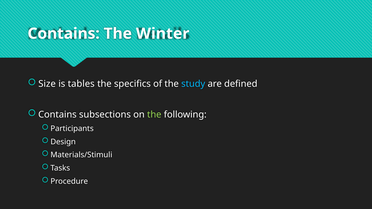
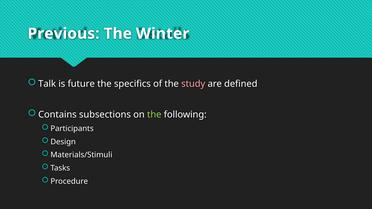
Contains: Contains -> Previous (64, 34)
Size: Size -> Talk (47, 84)
tables: tables -> future (81, 84)
study colour: light blue -> pink (193, 84)
